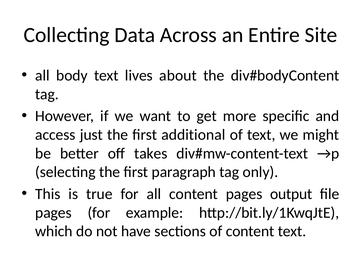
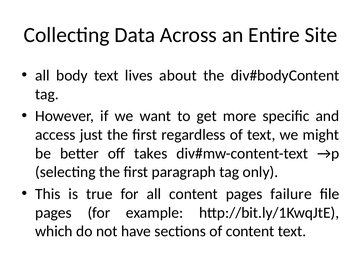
additional: additional -> regardless (193, 135)
output: output -> failure (291, 194)
